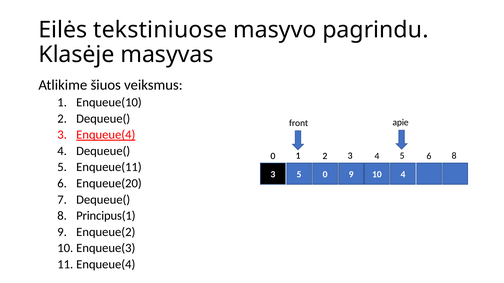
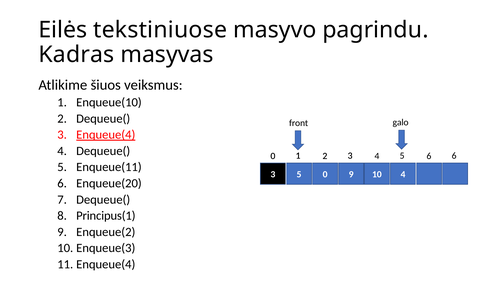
Klasėje: Klasėje -> Kadras (76, 55)
apie: apie -> galo (401, 123)
6 8: 8 -> 6 (454, 156)
